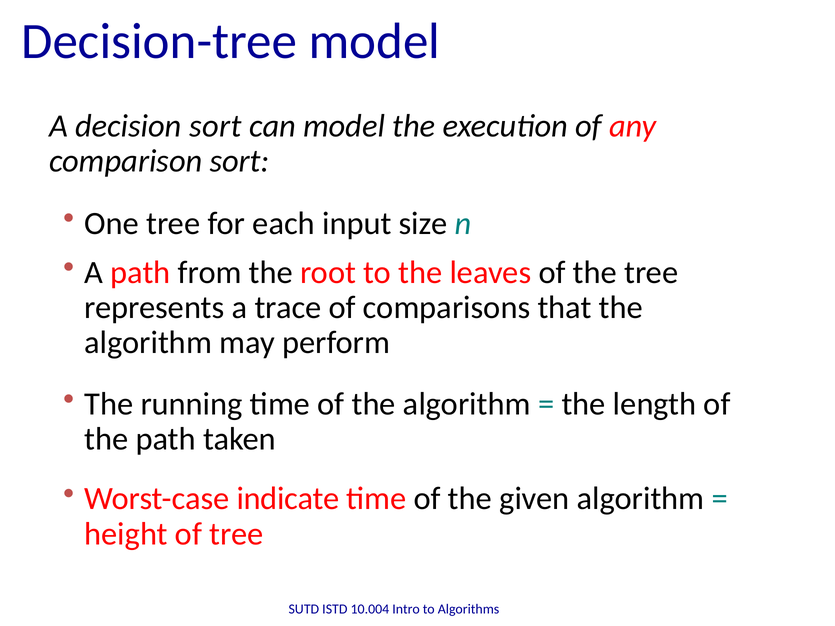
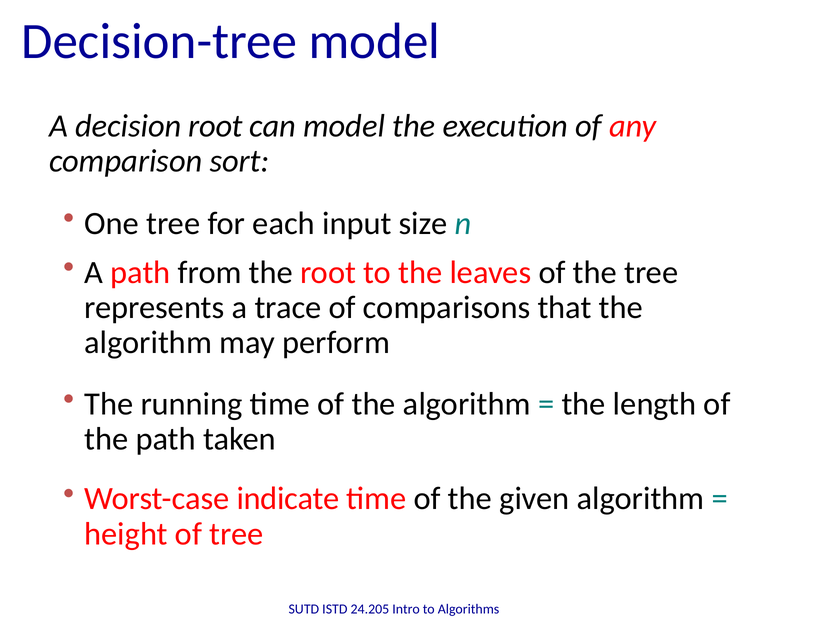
decision sort: sort -> root (216, 126)
10.004: 10.004 -> 24.205 (370, 609)
